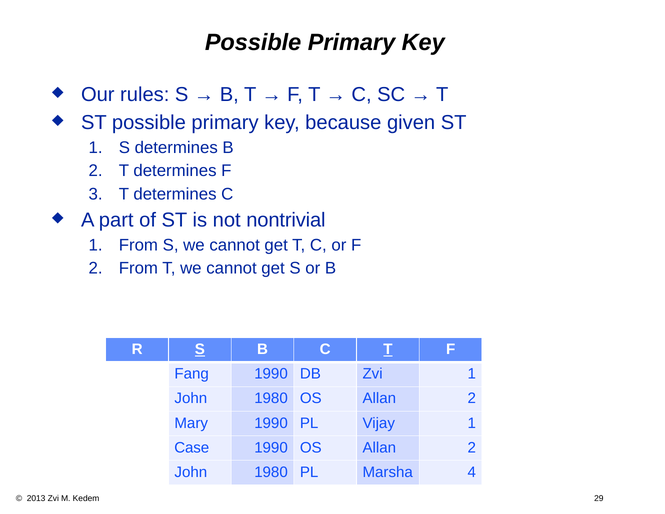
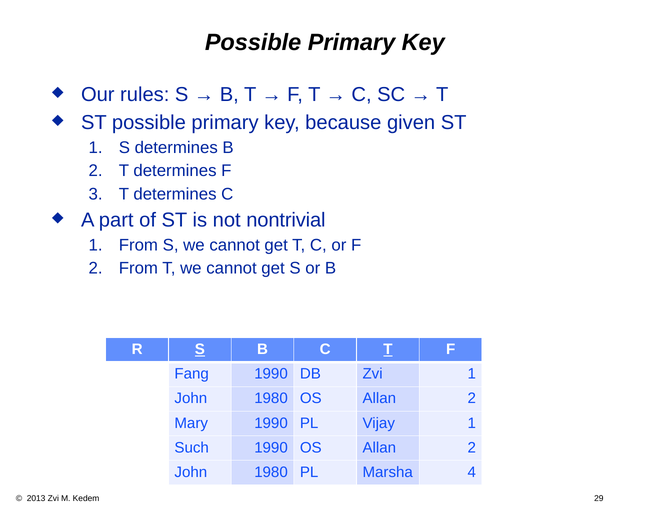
Case: Case -> Such (192, 447)
